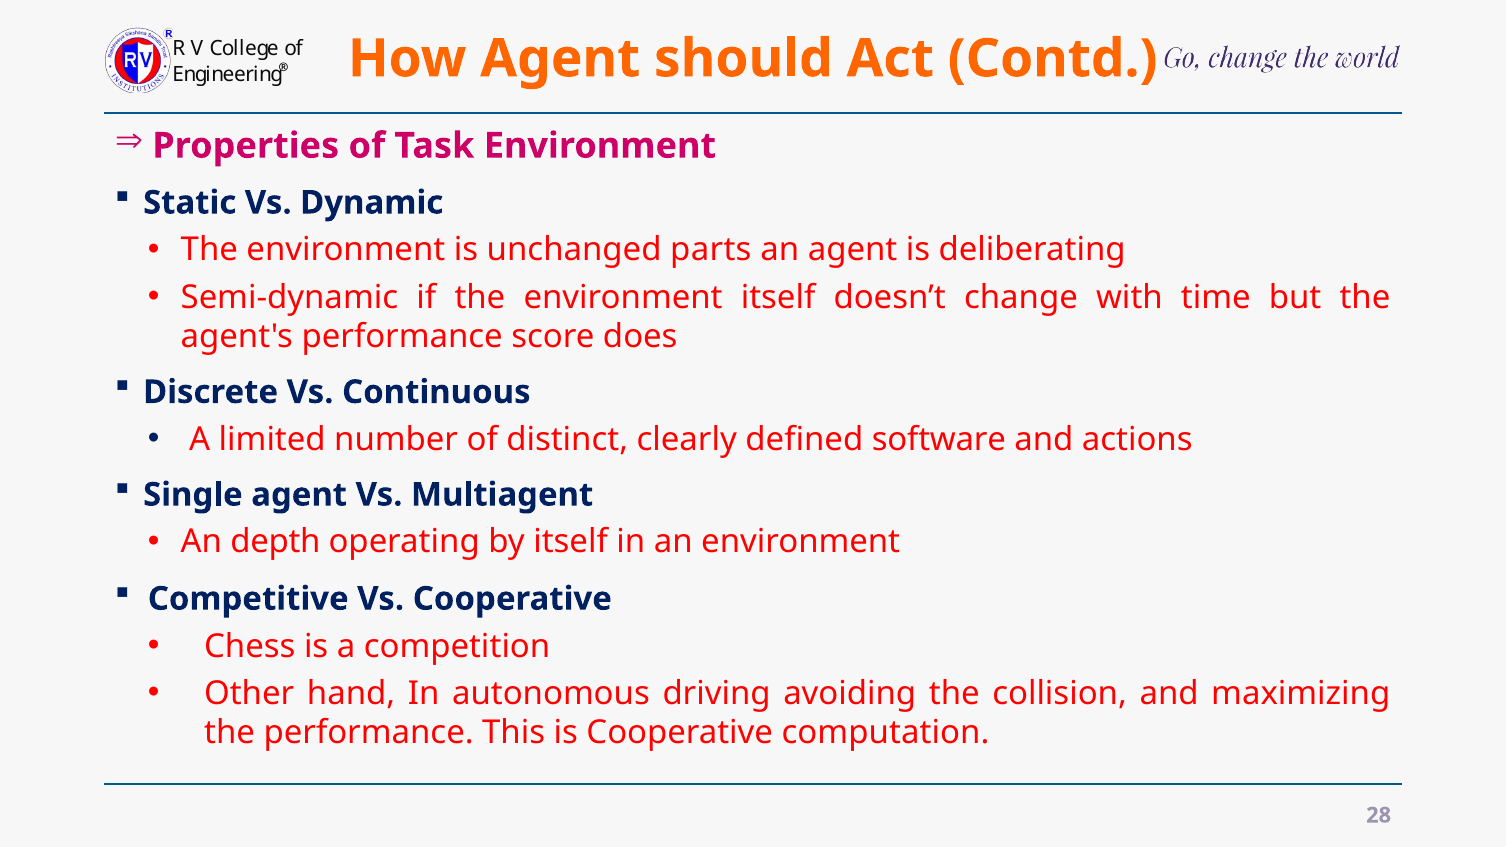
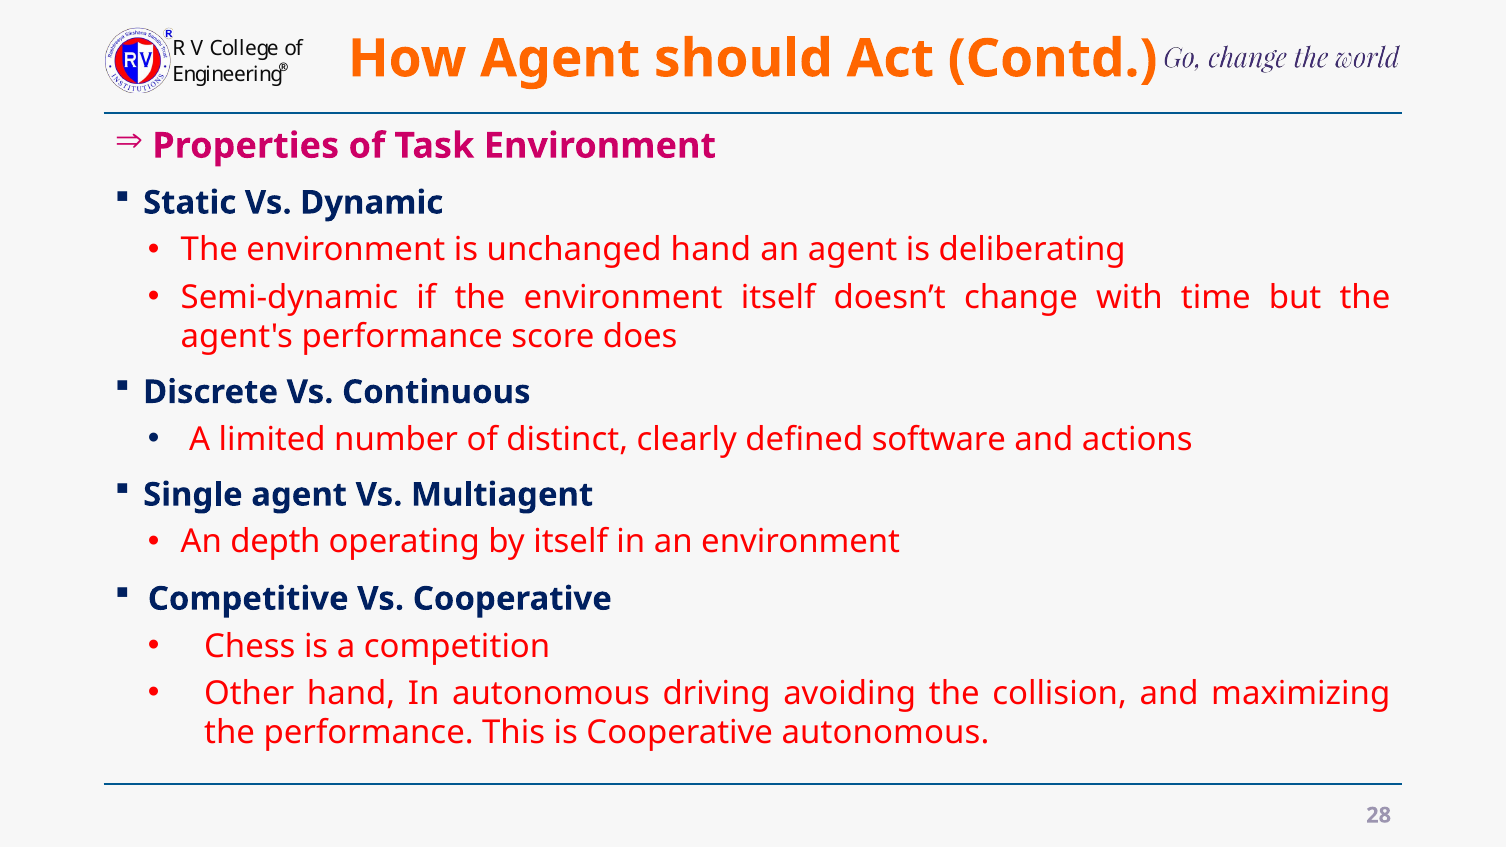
unchanged parts: parts -> hand (711, 250)
Cooperative computation: computation -> autonomous (886, 733)
